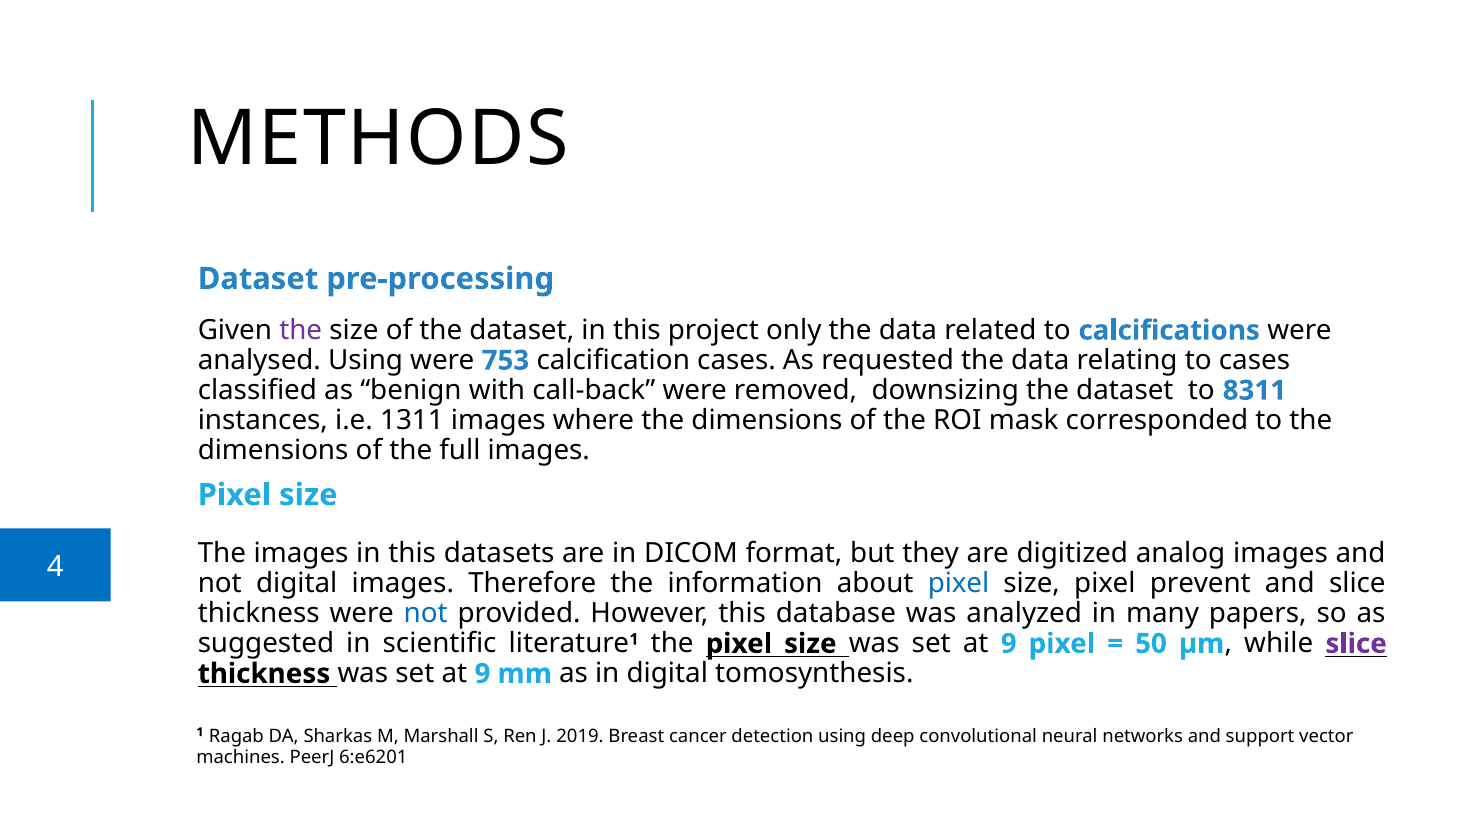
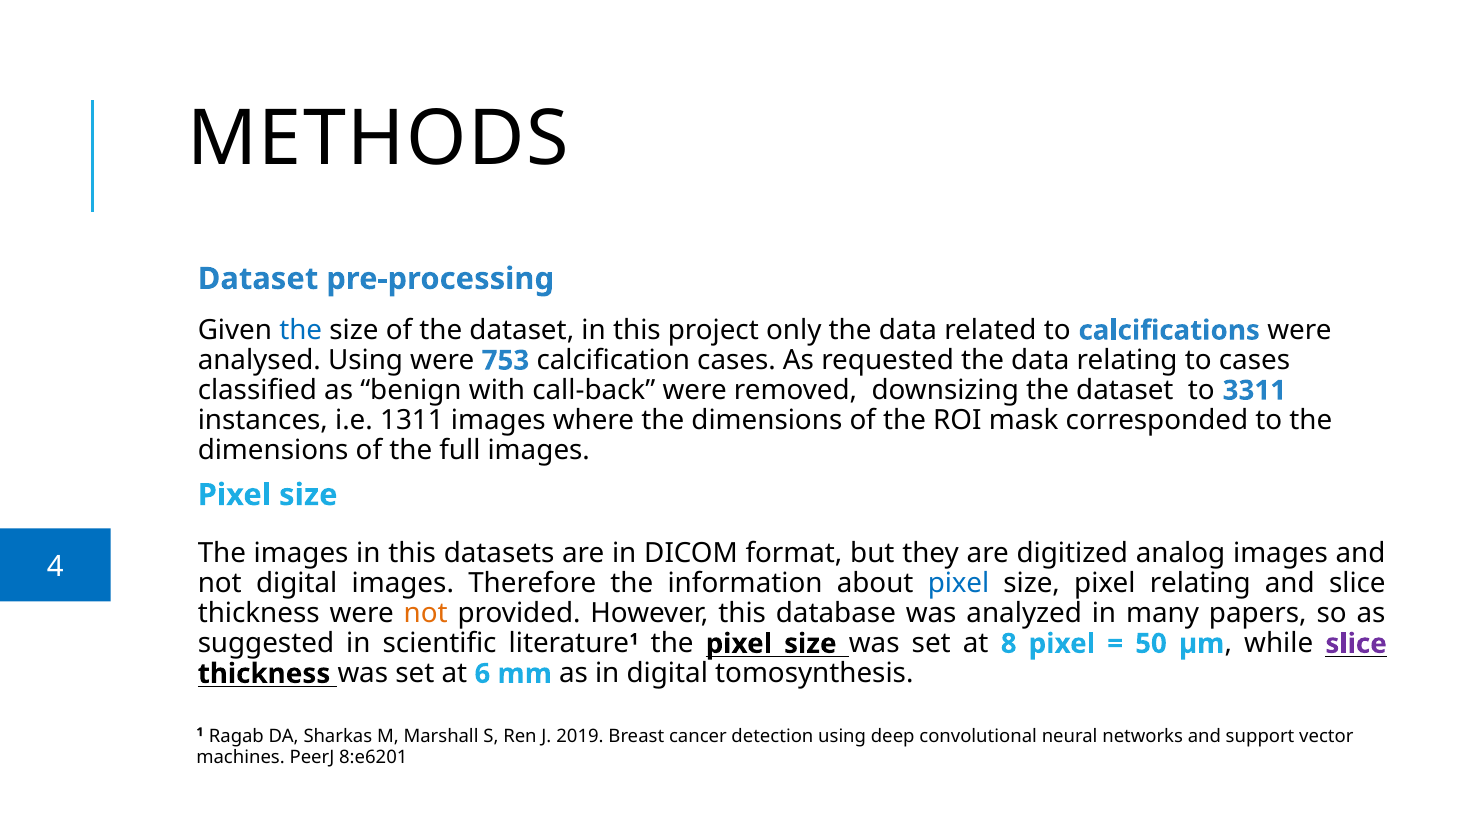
the colour: purple -> blue (301, 330)
8311: 8311 -> 3311 (1254, 391)
pixel prevent: prevent -> relating (1200, 584)
not colour: blue -> orange (426, 614)
9: 9 -> 8 (1009, 644)
9: 9 -> 6 (482, 674)
6:e6201: 6:e6201 -> 8:e6201 (373, 757)
